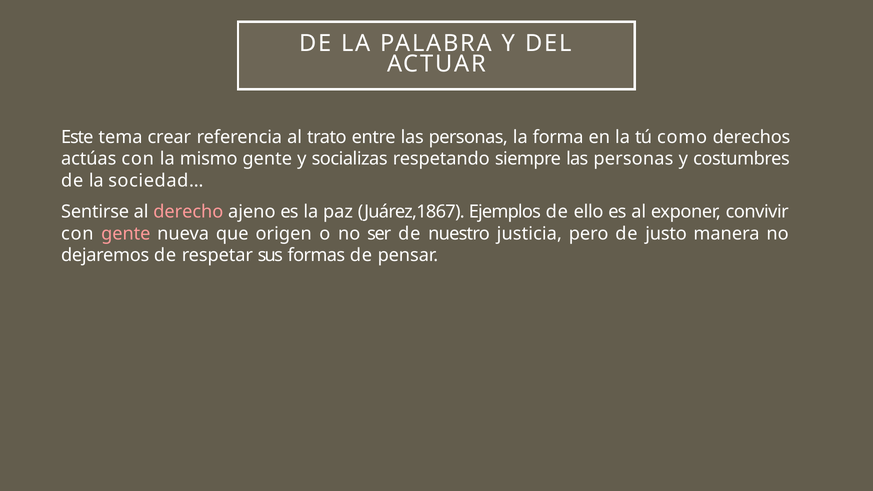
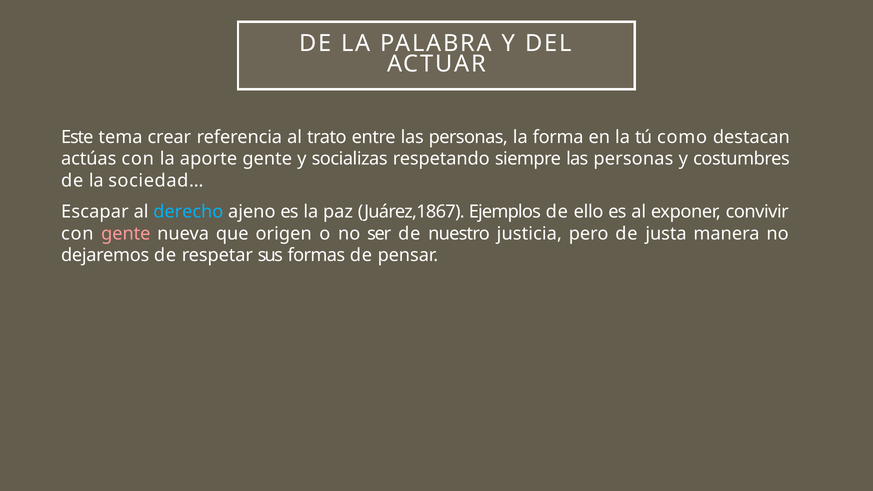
derechos: derechos -> destacan (751, 137)
mismo: mismo -> aporte (209, 159)
Sentirse: Sentirse -> Escapar (95, 212)
derecho colour: pink -> light blue (188, 212)
justo: justo -> justa (666, 234)
